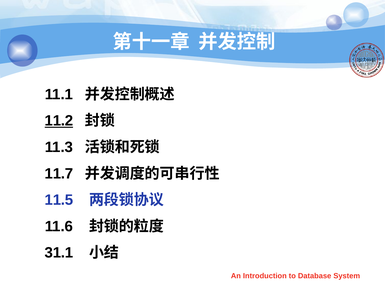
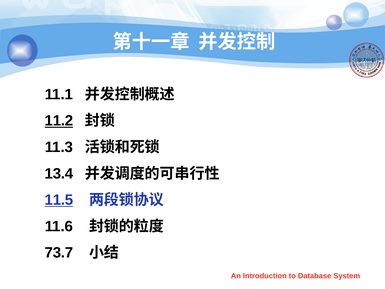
11.7: 11.7 -> 13.4 (59, 173)
11.5 underline: none -> present (59, 200)
31.1: 31.1 -> 73.7 (59, 252)
